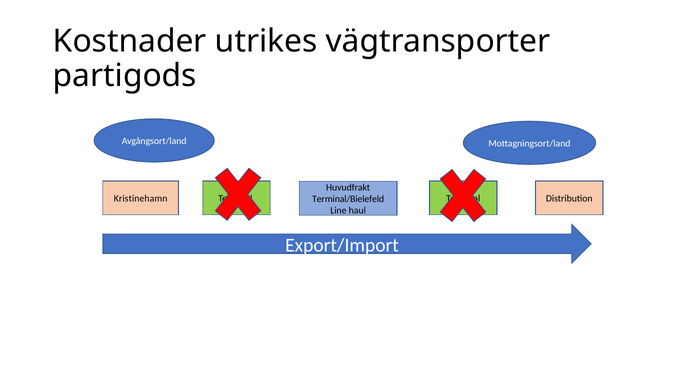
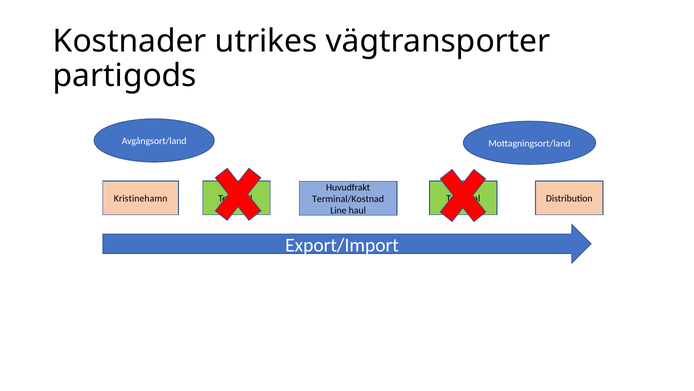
Terminal/Bielefeld: Terminal/Bielefeld -> Terminal/Kostnad (348, 199)
